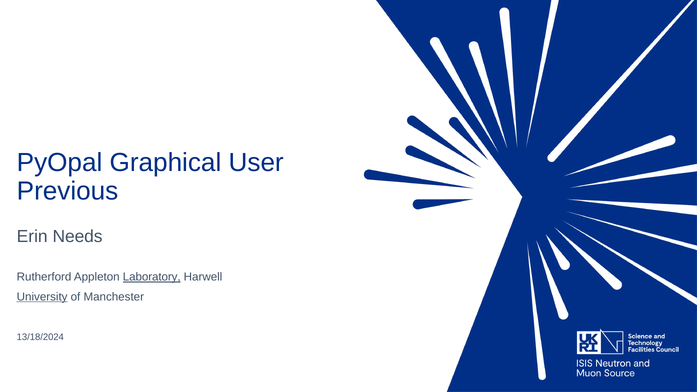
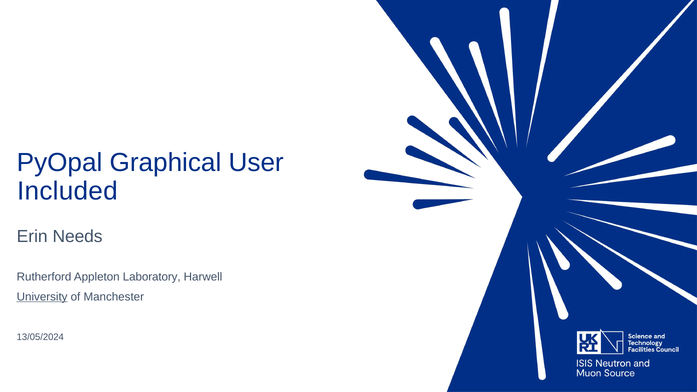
Previous: Previous -> Included (67, 191)
Laboratory underline: present -> none (152, 277)
13/18/2024: 13/18/2024 -> 13/05/2024 (40, 337)
